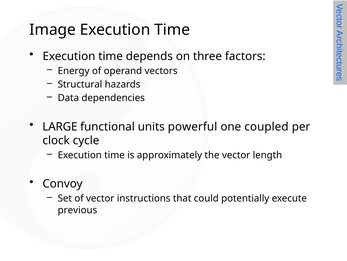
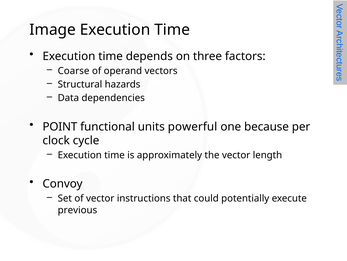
Energy: Energy -> Coarse (74, 71)
LARGE: LARGE -> POINT (60, 126)
coupled: coupled -> because (267, 126)
